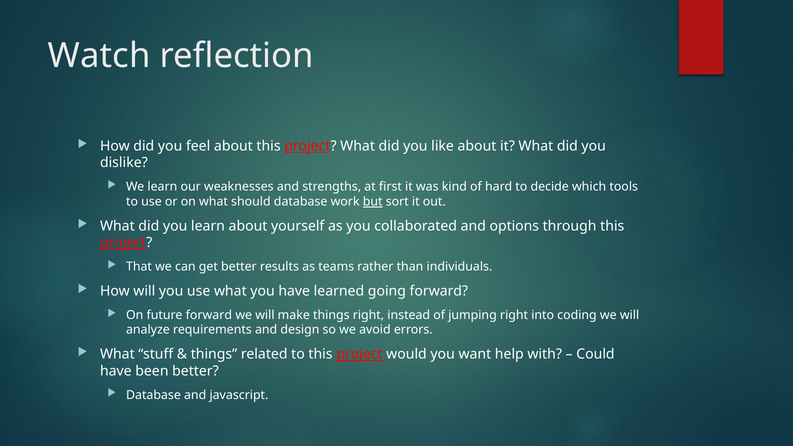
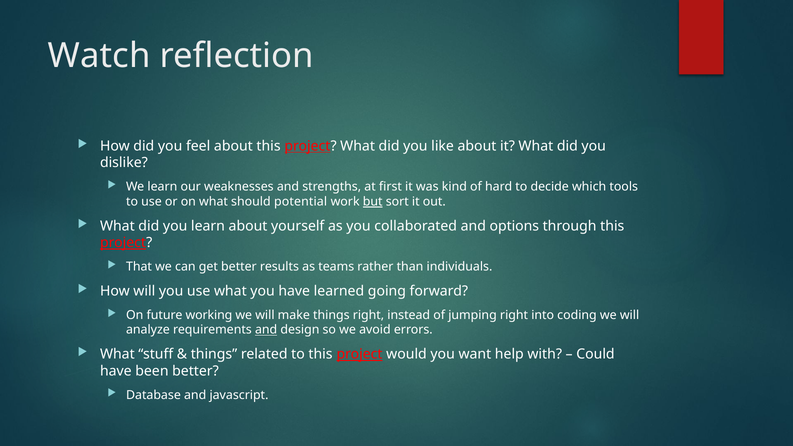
should database: database -> potential (301, 202)
future forward: forward -> working (209, 315)
and underline: none -> present (266, 330)
